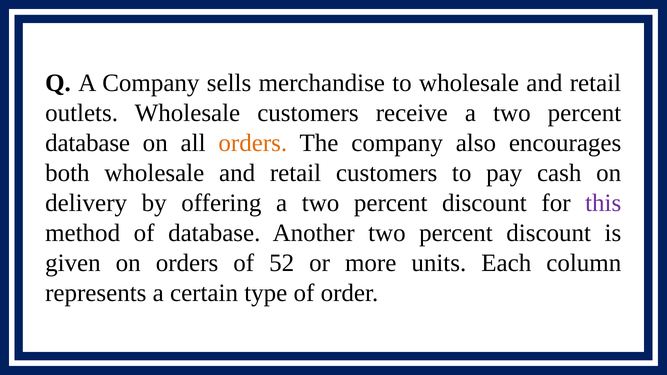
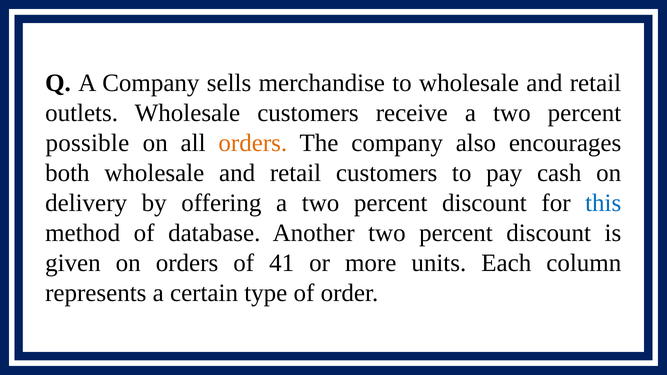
database: database -> possible (87, 143)
this colour: purple -> blue (603, 203)
52: 52 -> 41 (282, 263)
